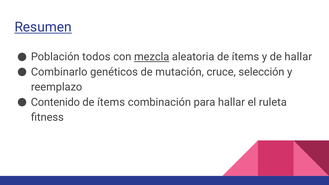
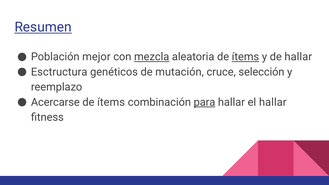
todos: todos -> mejor (96, 57)
ítems underline: none -> present (245, 57)
Combinarlo: Combinarlo -> Esctructura (59, 72)
Contenido: Contenido -> Acercarse (55, 102)
para underline: none -> present (204, 102)
el ruleta: ruleta -> hallar (273, 102)
